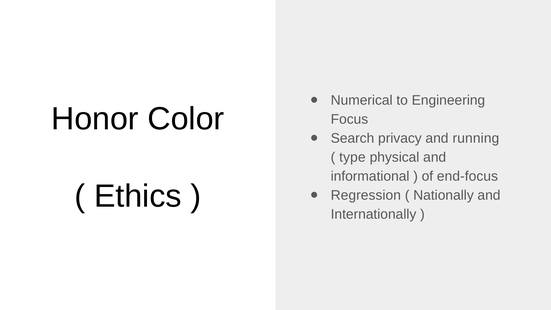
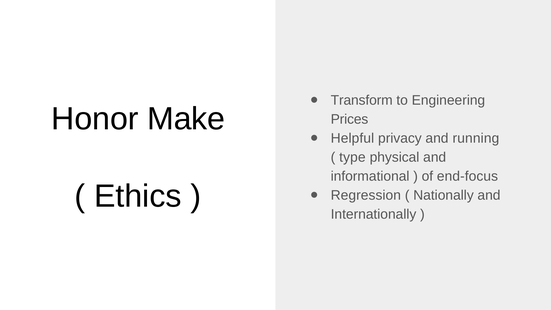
Numerical: Numerical -> Transform (362, 100)
Color: Color -> Make (186, 119)
Focus: Focus -> Prices (350, 119)
Search: Search -> Helpful (352, 138)
